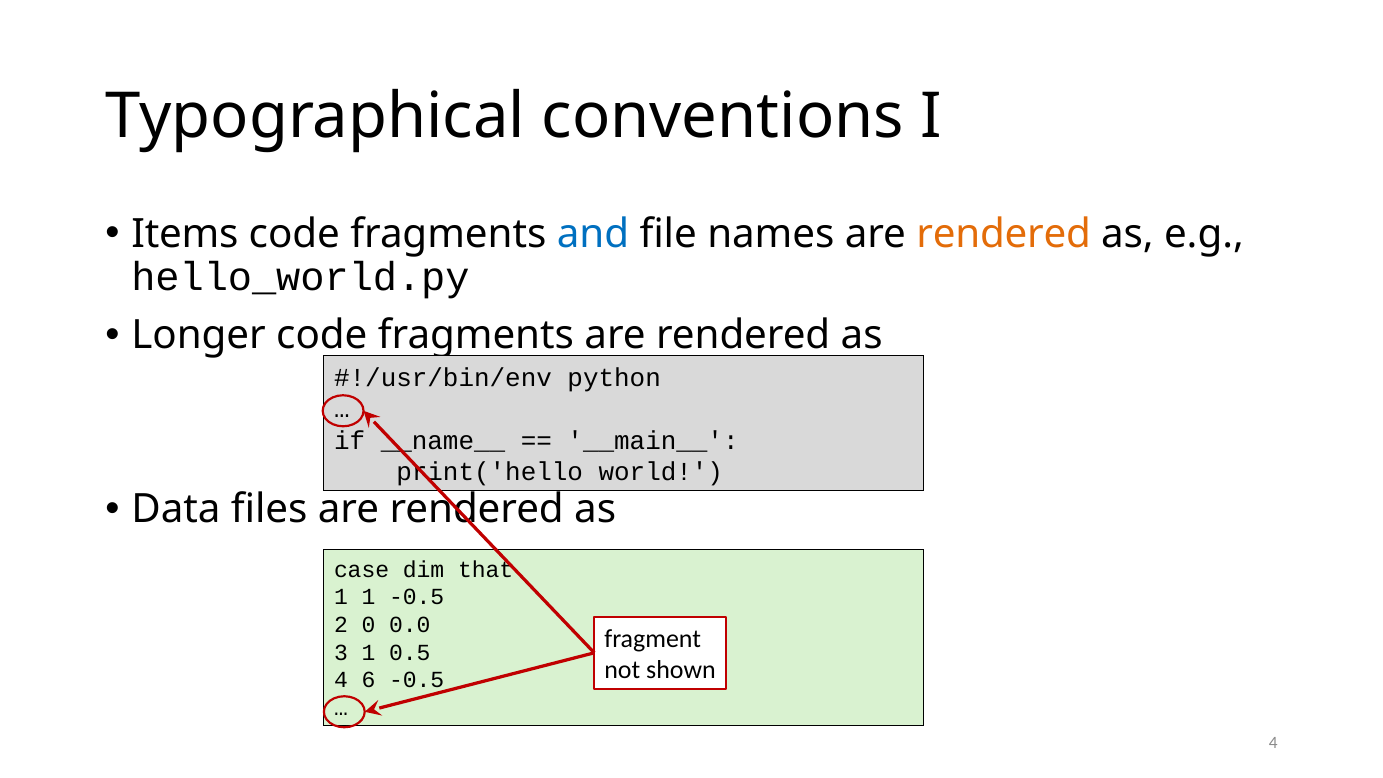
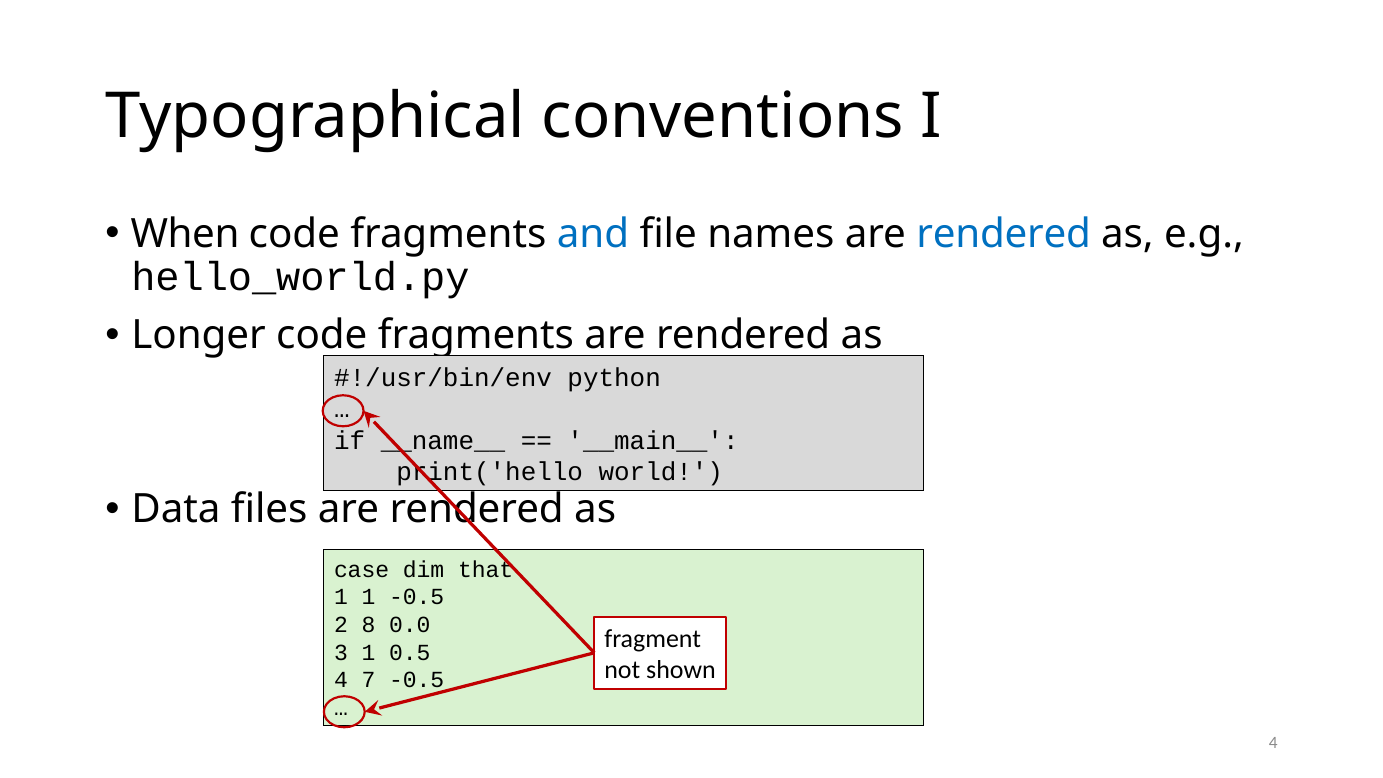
Items: Items -> When (185, 234)
rendered colour: orange -> blue (1004, 234)
0: 0 -> 8 (368, 625)
6: 6 -> 7 (368, 680)
